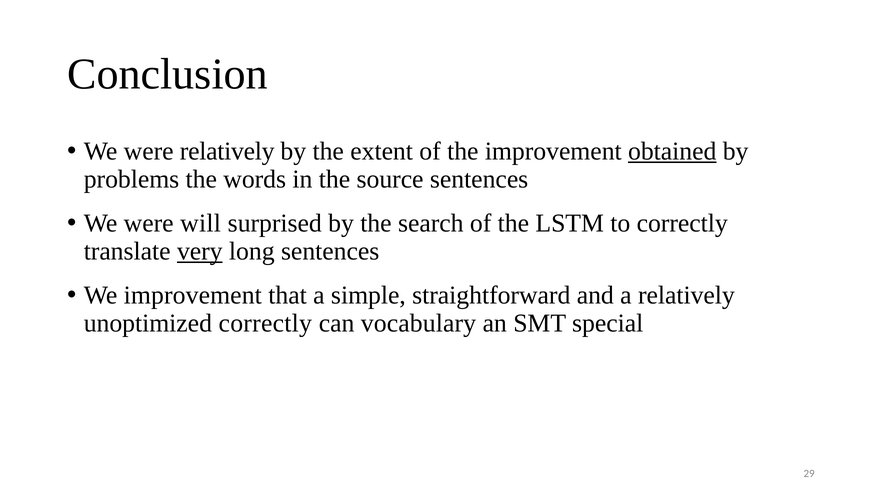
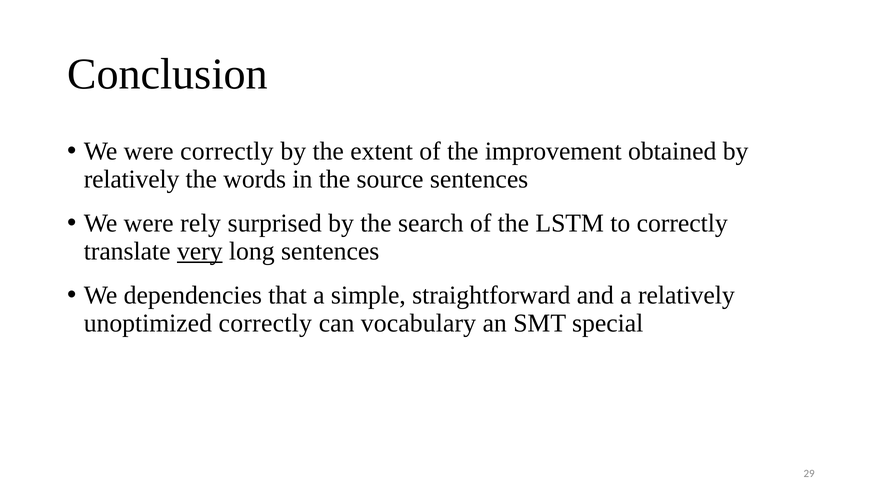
were relatively: relatively -> correctly (227, 151)
obtained underline: present -> none (672, 151)
problems: problems -> relatively (132, 179)
will: will -> rely (201, 223)
We improvement: improvement -> dependencies (193, 295)
